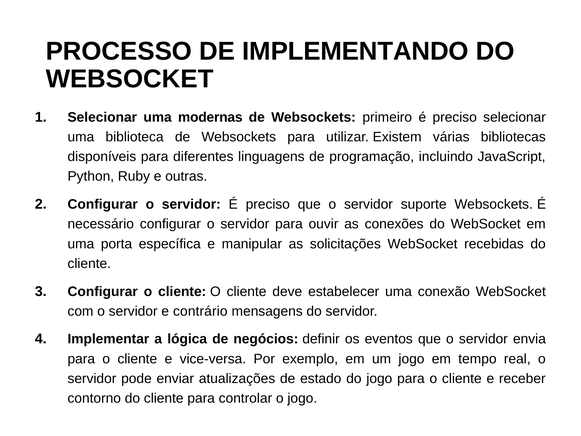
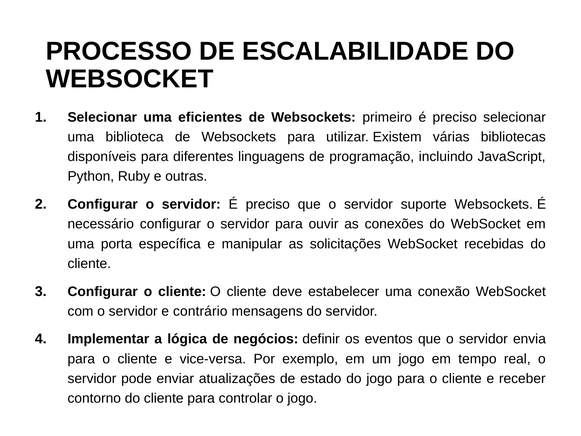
IMPLEMENTANDO: IMPLEMENTANDO -> ESCALABILIDADE (355, 51)
modernas: modernas -> eficientes (210, 117)
